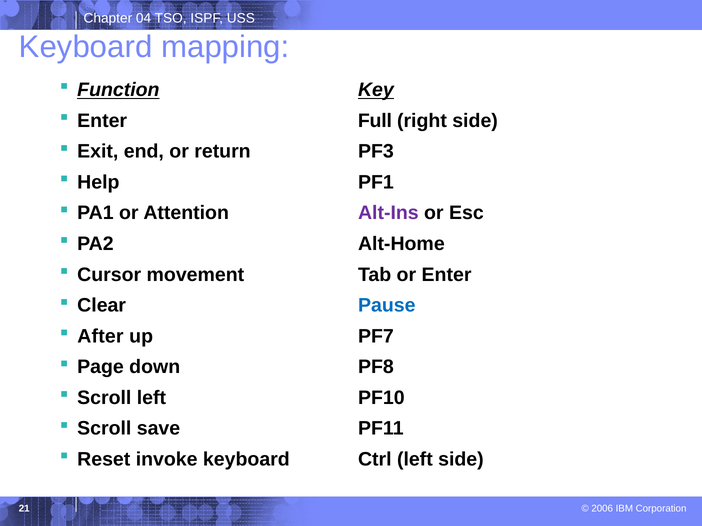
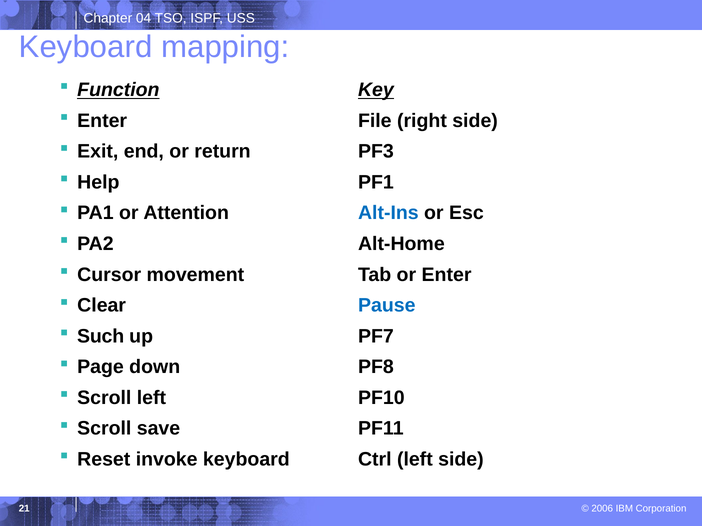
Full: Full -> File (375, 121)
Alt-Ins colour: purple -> blue (388, 213)
After: After -> Such (101, 337)
